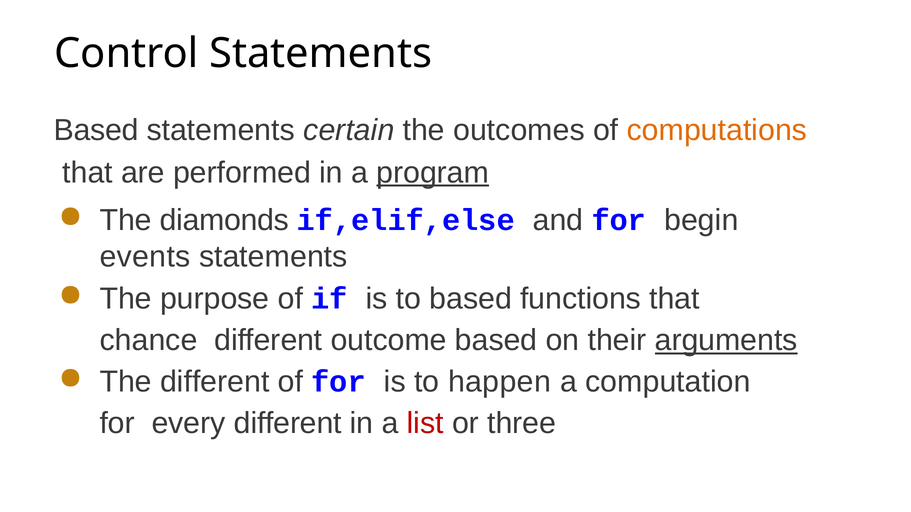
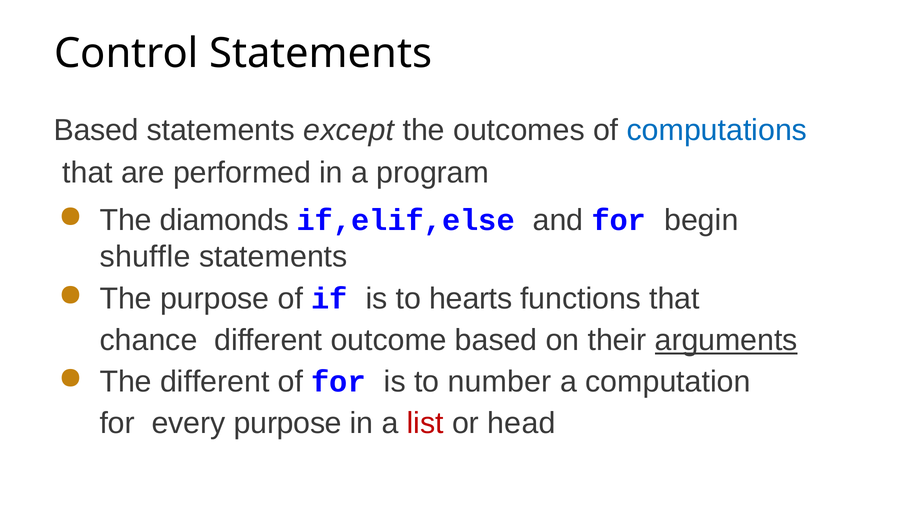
certain: certain -> except (349, 130)
computations colour: orange -> blue (717, 130)
program underline: present -> none (433, 173)
events: events -> shuffle (145, 257)
to based: based -> hearts (471, 299)
happen: happen -> number (500, 382)
every different: different -> purpose (288, 424)
three: three -> head (521, 424)
